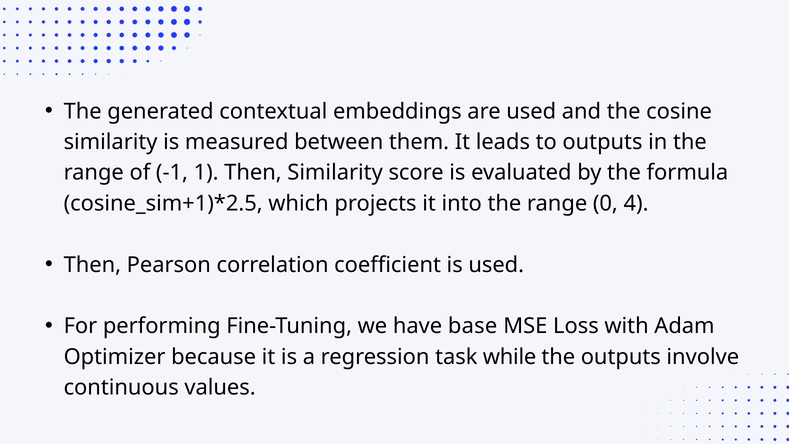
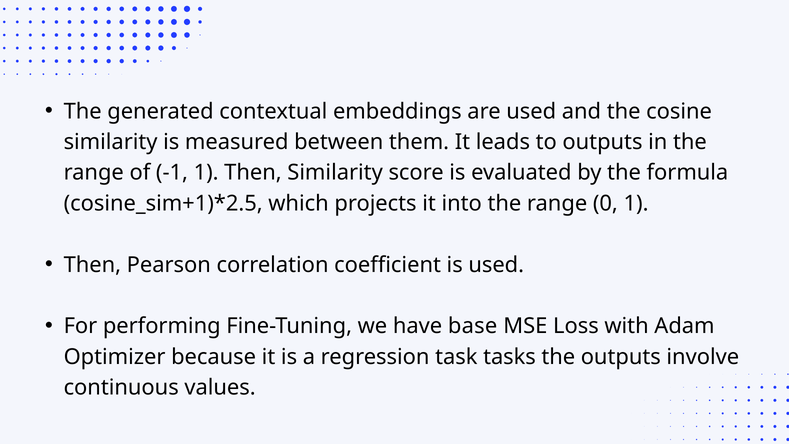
0 4: 4 -> 1 (636, 203)
while: while -> tasks (509, 357)
